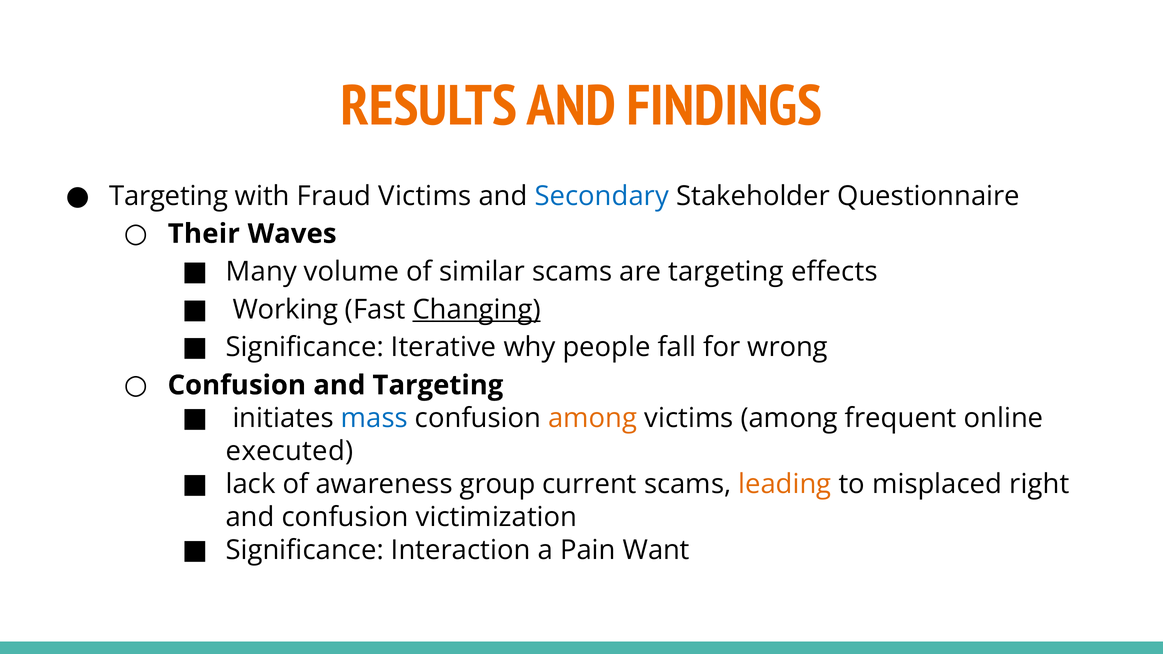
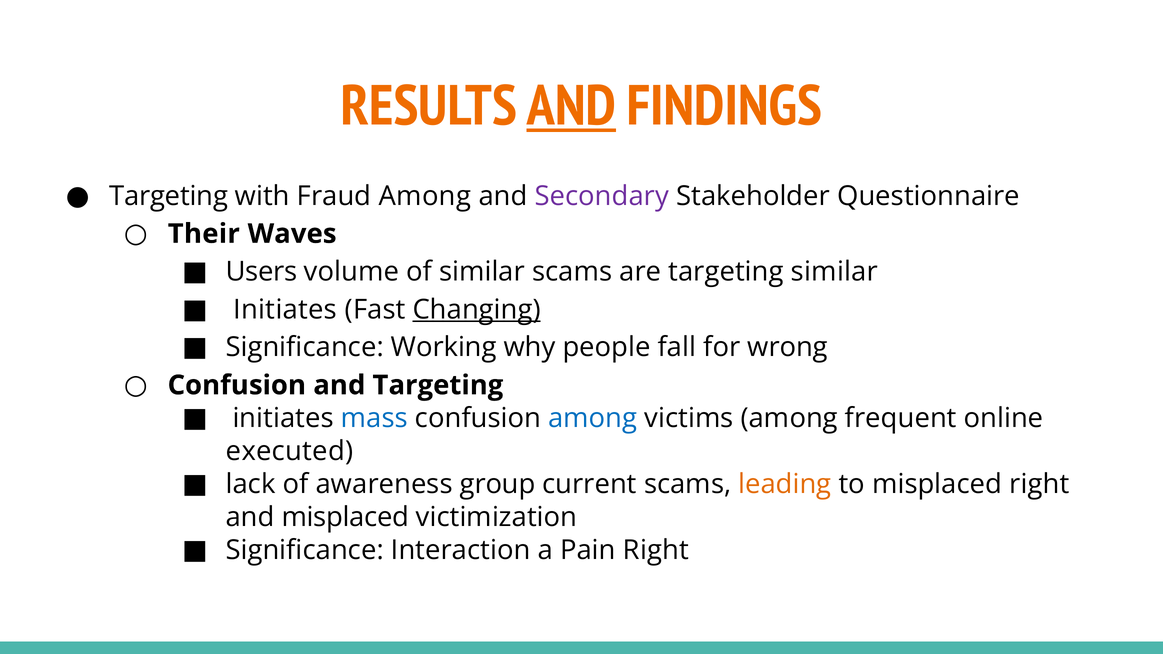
AND underline: none -> present (571, 106)
Fraud Victims: Victims -> Among (425, 196)
Secondary colour: blue -> purple (602, 196)
Many: Many -> Users (261, 272)
targeting effects: effects -> similar (835, 272)
Working: Working -> Initiates (285, 310)
Iterative: Iterative -> Working (444, 347)
among colour: orange -> blue (593, 418)
and confusion: confusion -> misplaced (345, 517)
Pain Want: Want -> Right (656, 550)
